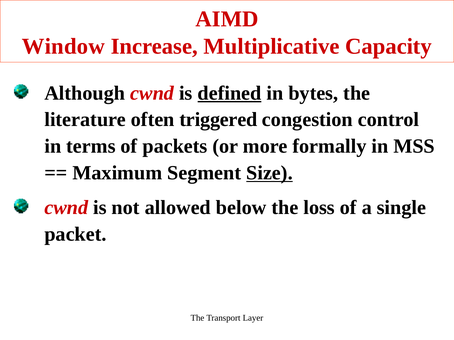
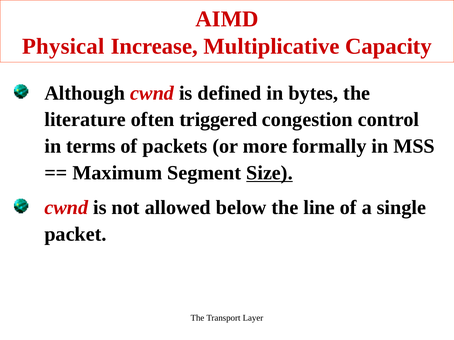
Window: Window -> Physical (63, 46)
defined underline: present -> none (229, 93)
loss: loss -> line (319, 208)
